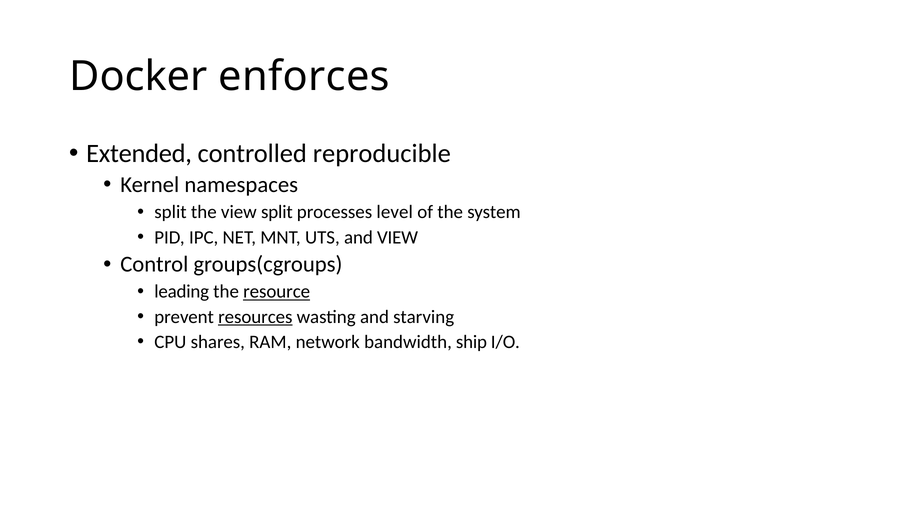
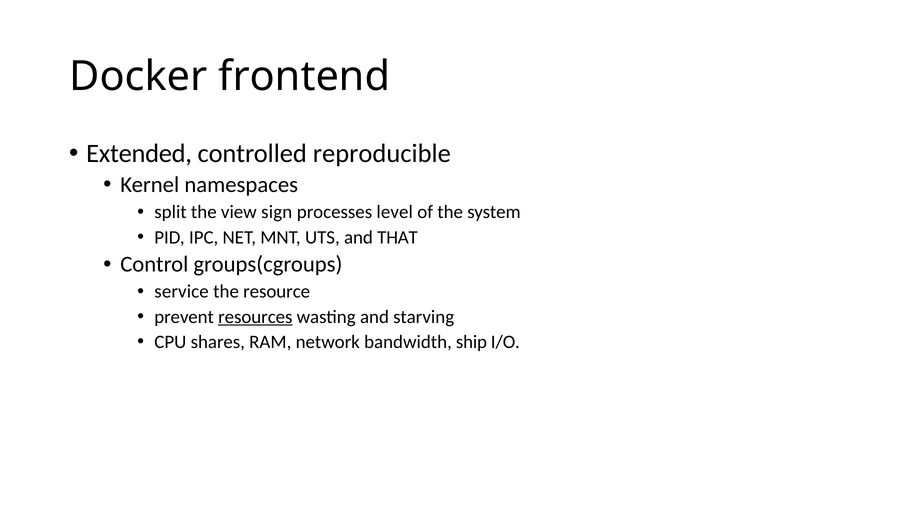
enforces: enforces -> frontend (304, 76)
view split: split -> sign (277, 212)
and VIEW: VIEW -> THAT (398, 237)
leading: leading -> service (182, 292)
resource underline: present -> none (277, 292)
